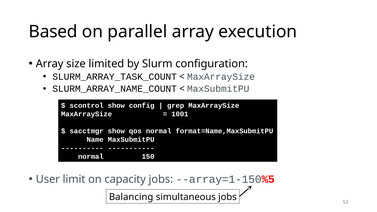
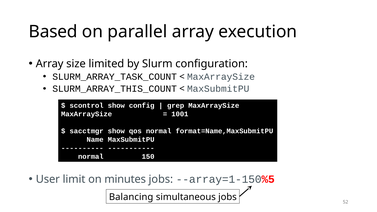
SLURM_ARRAY_NAME_COUNT: SLURM_ARRAY_NAME_COUNT -> SLURM_ARRAY_THIS_COUNT (115, 89)
capacity: capacity -> minutes (125, 179)
